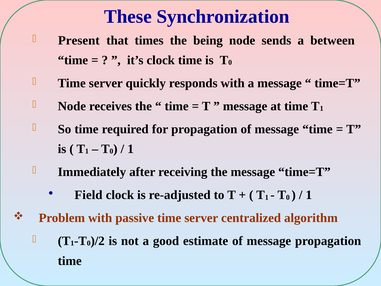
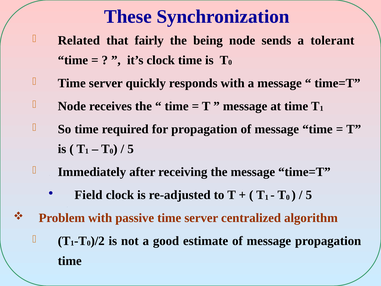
Present: Present -> Related (79, 40)
times: times -> fairly (149, 40)
between: between -> tolerant (332, 40)
1: 1 -> 5 (131, 149)
1: 1 -> 5 (309, 195)
